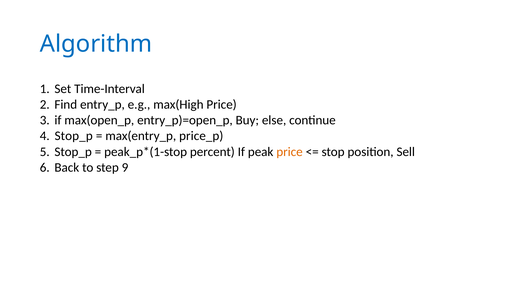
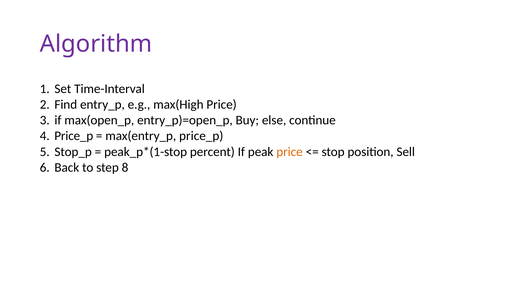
Algorithm colour: blue -> purple (96, 44)
Stop_p: Stop_p -> Price_p (74, 136)
9: 9 -> 8 (125, 167)
